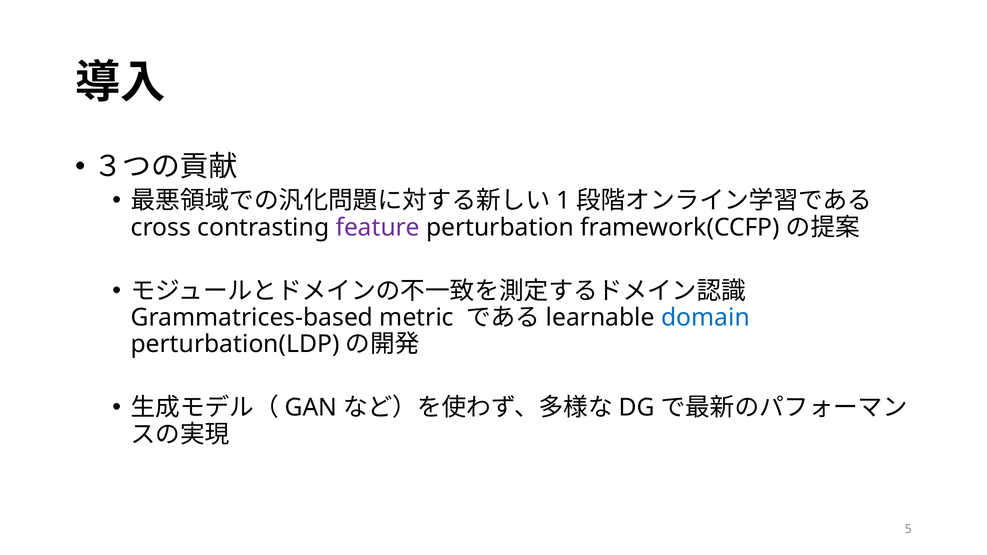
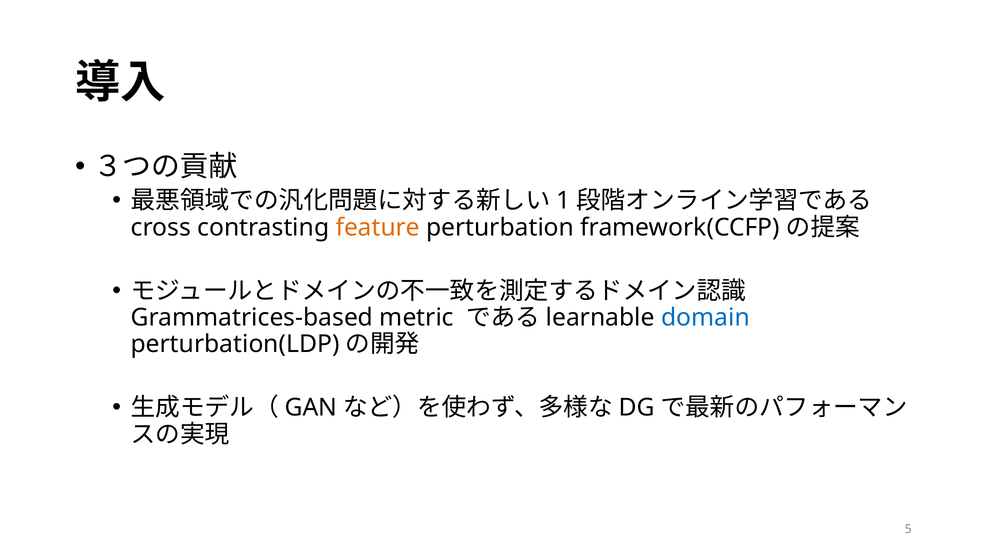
feature colour: purple -> orange (378, 228)
